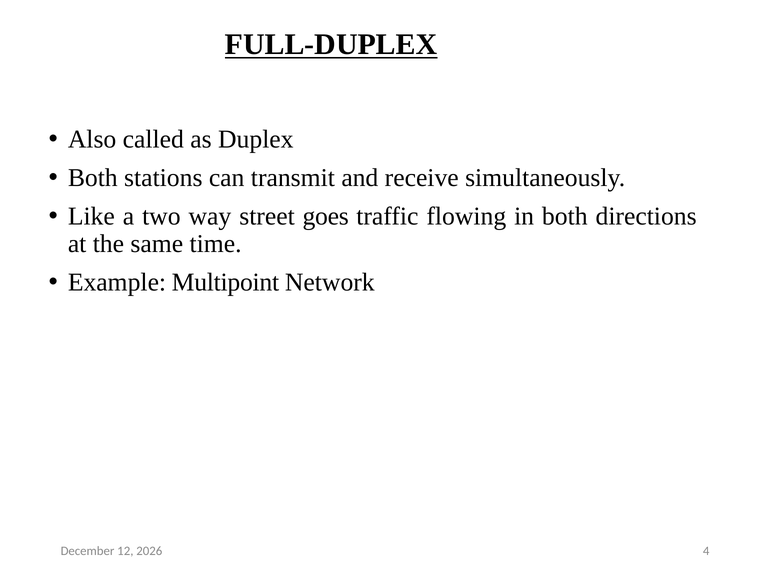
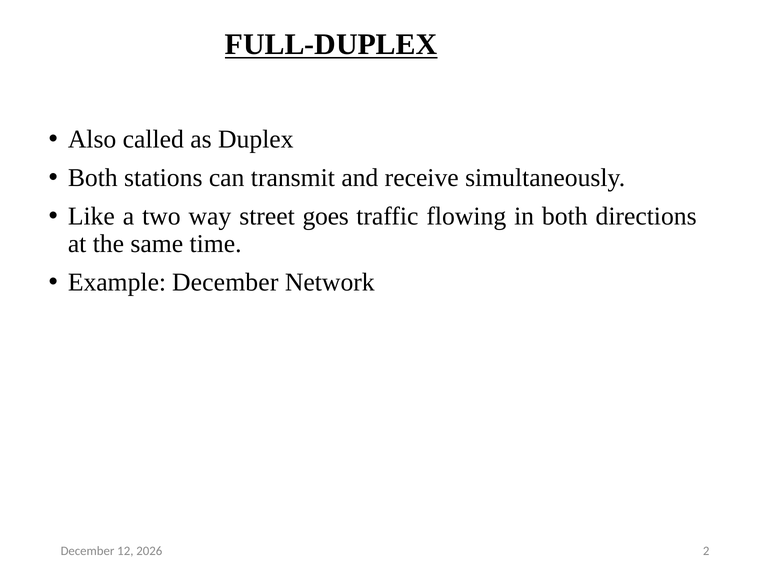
Example Multipoint: Multipoint -> December (225, 282)
4: 4 -> 2 (706, 551)
